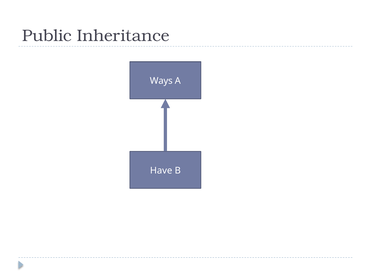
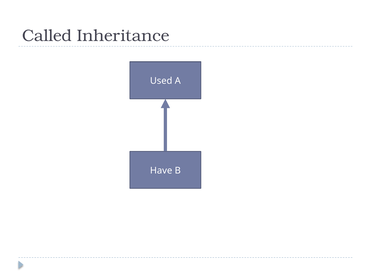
Public: Public -> Called (47, 36)
Ways: Ways -> Used (161, 81)
